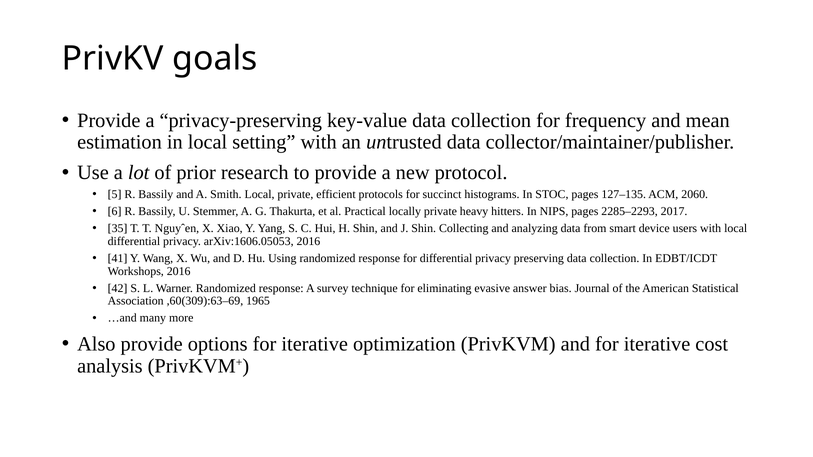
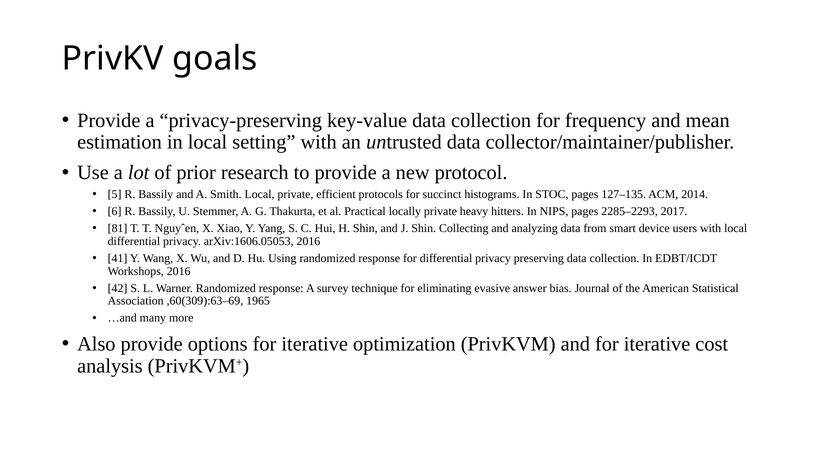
2060: 2060 -> 2014 (695, 194)
35: 35 -> 81 (118, 229)
